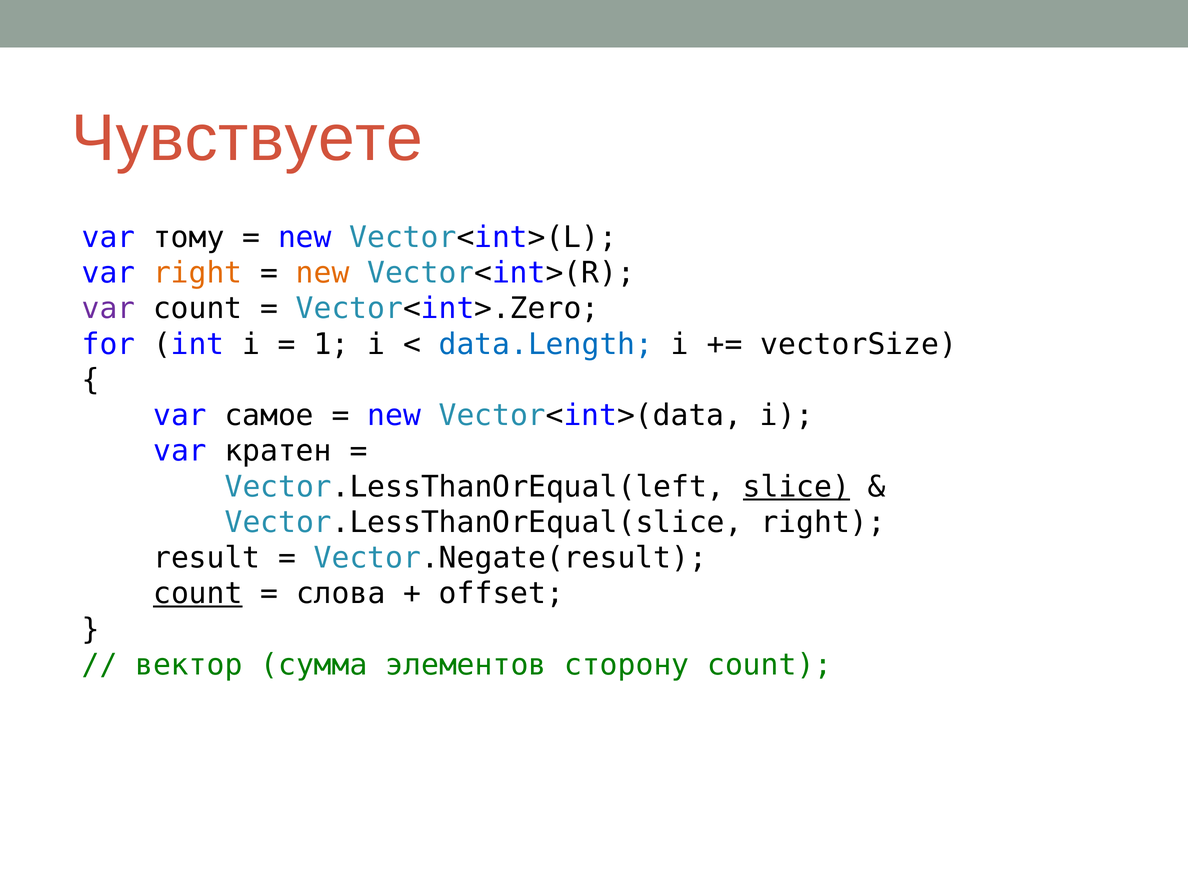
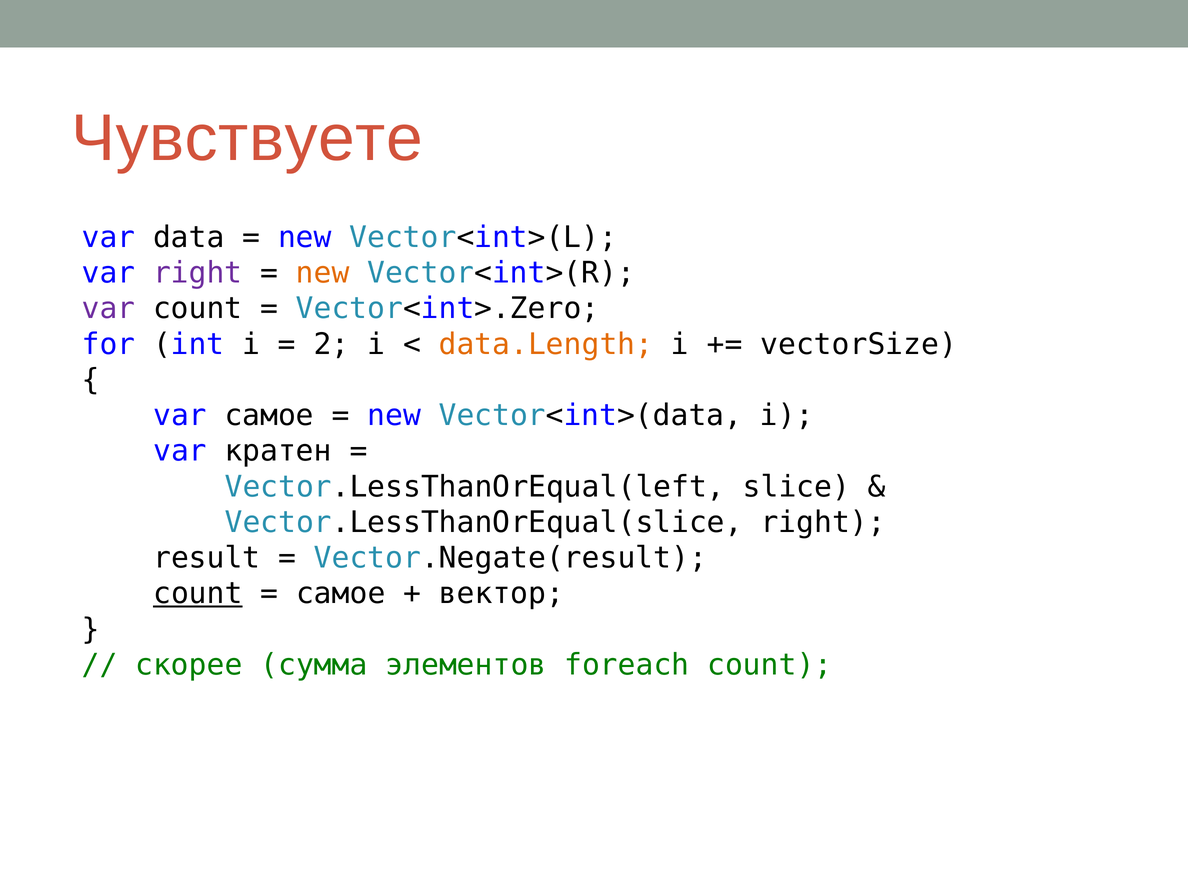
тому: тому -> data (189, 237)
right colour: orange -> purple (198, 273)
1: 1 -> 2 (331, 344)
data.Length colour: blue -> orange (546, 344)
slice underline: present -> none (796, 487)
слова: слова -> самое (341, 594)
offset: offset -> вектор (502, 594)
вектор: вектор -> скорее (189, 665)
сторону: сторону -> foreach (627, 665)
